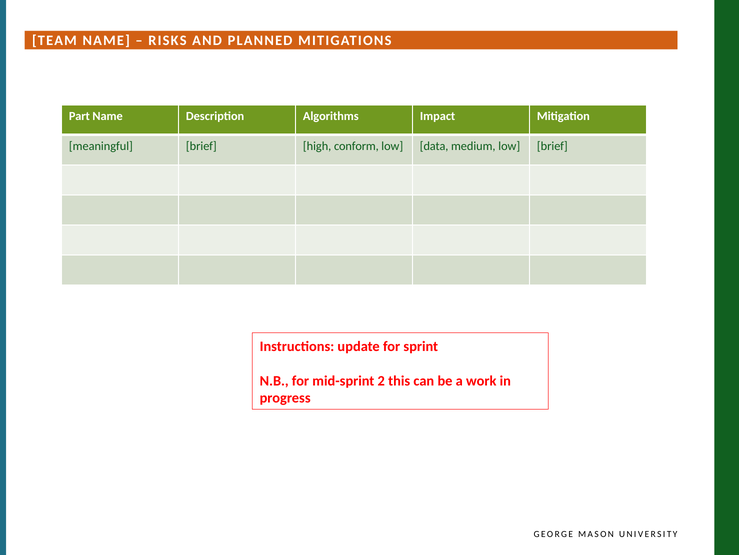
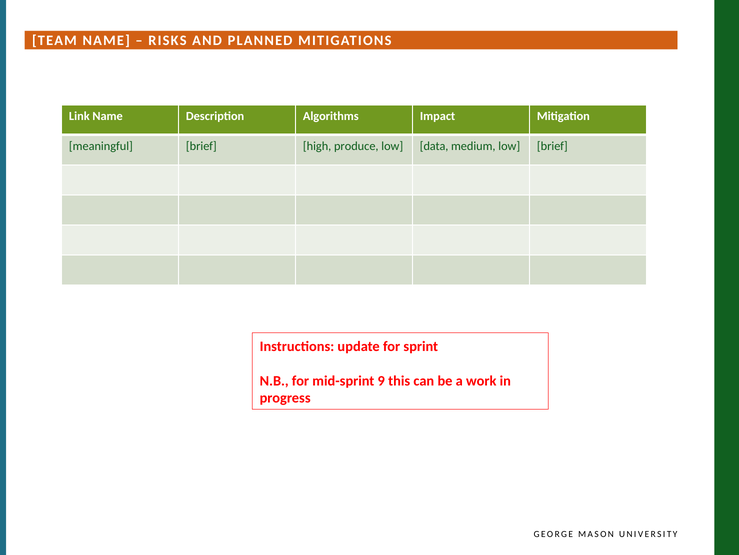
Part: Part -> Link (79, 116)
conform: conform -> produce (356, 146)
2: 2 -> 9 (381, 380)
